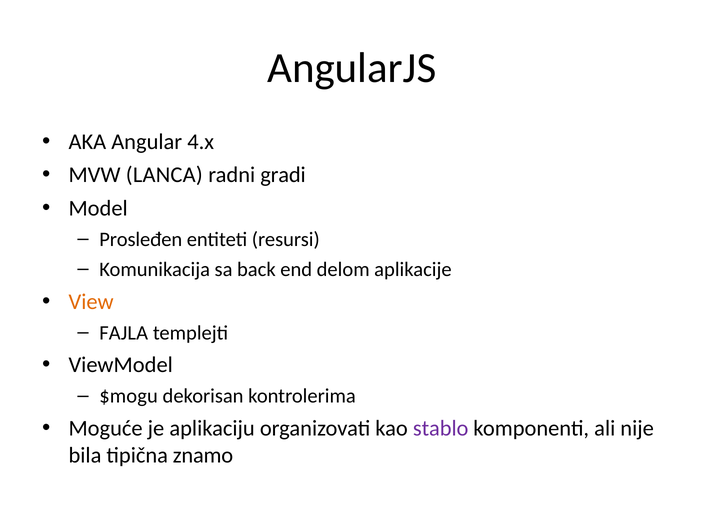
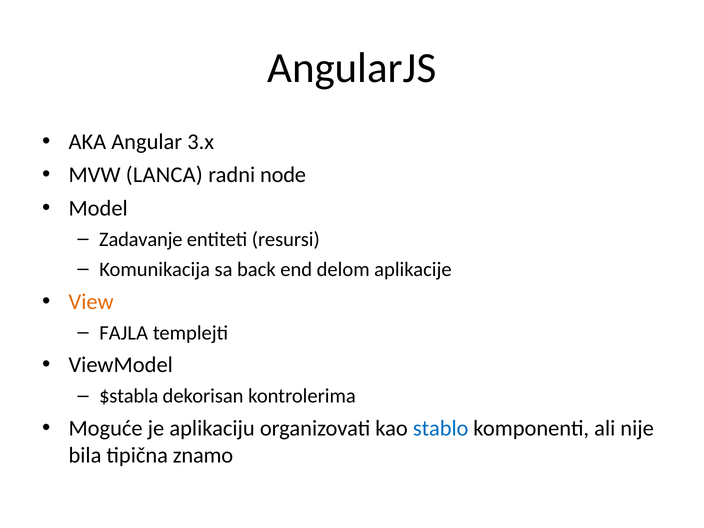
4.x: 4.x -> 3.x (201, 142)
gradi: gradi -> node (283, 175)
Prosleđen: Prosleđen -> Zadavanje (141, 239)
$mogu: $mogu -> $stabla (129, 396)
stablo colour: purple -> blue (441, 428)
